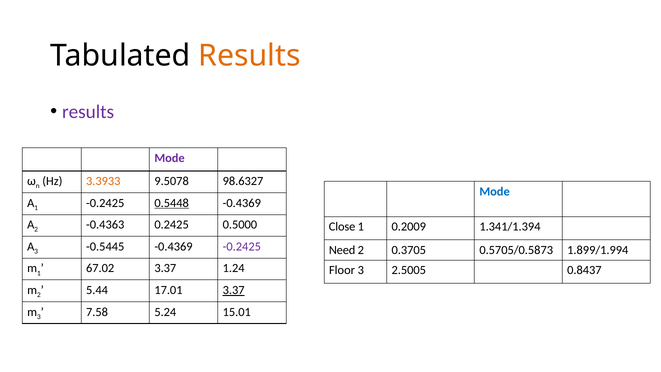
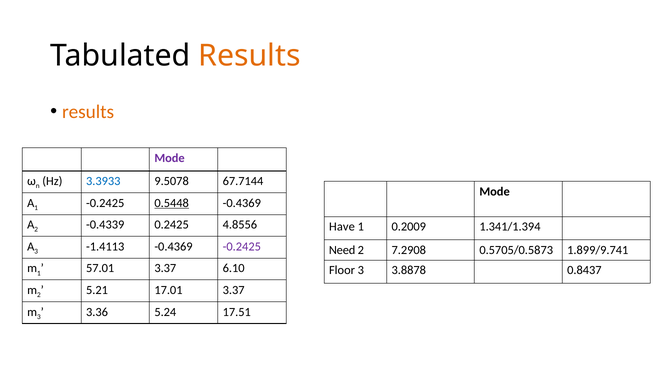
results colour: purple -> orange (88, 112)
3.3933 colour: orange -> blue (103, 181)
98.6327: 98.6327 -> 67.7144 (243, 181)
Mode colour: blue -> black (495, 192)
-0.4363: -0.4363 -> -0.4339 (105, 225)
0.5000: 0.5000 -> 4.8556 (240, 225)
Close: Close -> Have (342, 227)
-0.5445: -0.5445 -> -1.4113 (105, 246)
0.3705: 0.3705 -> 7.2908 (409, 250)
1.899/1.994: 1.899/1.994 -> 1.899/9.741 (598, 250)
67.02: 67.02 -> 57.01 (100, 268)
1.24: 1.24 -> 6.10 (234, 268)
2.5005: 2.5005 -> 3.8878 (409, 270)
5.44: 5.44 -> 5.21 (97, 290)
3.37 underline: present -> none (234, 290)
7.58: 7.58 -> 3.36 (97, 312)
15.01: 15.01 -> 17.51 (237, 312)
